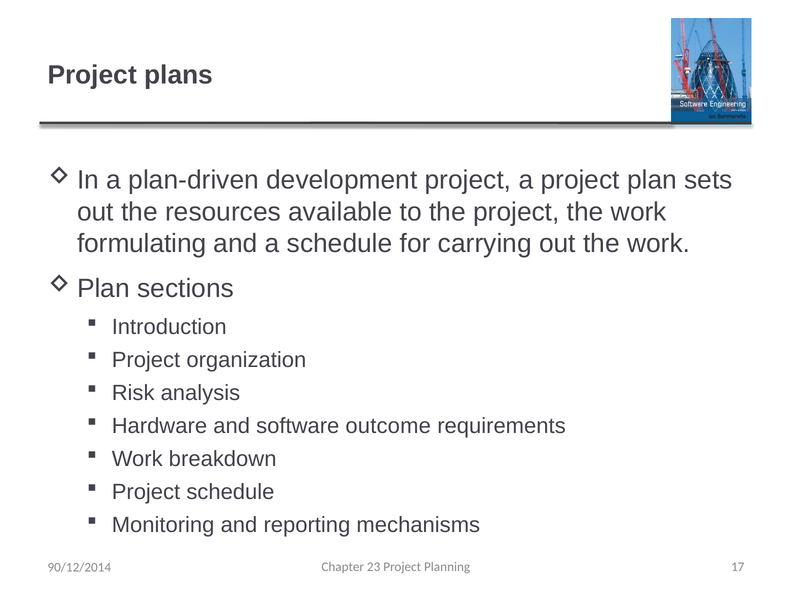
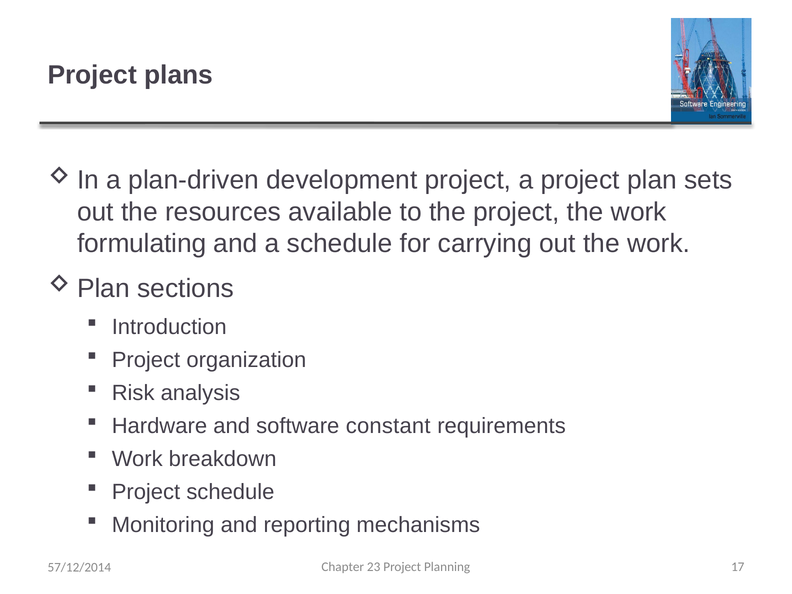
outcome: outcome -> constant (388, 426)
90/12/2014: 90/12/2014 -> 57/12/2014 (79, 567)
